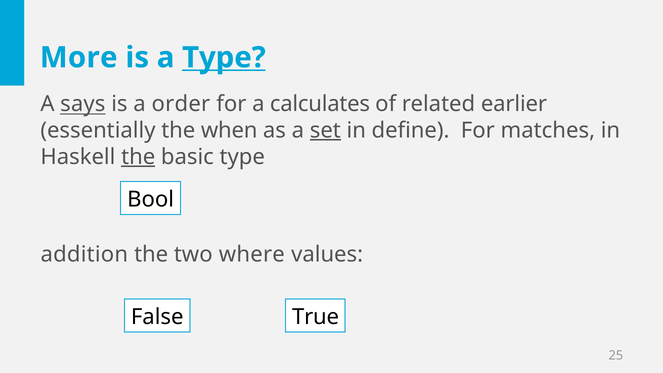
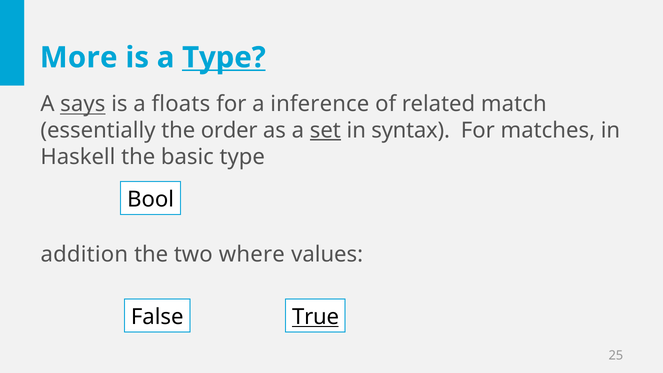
order: order -> floats (181, 104)
calculates: calculates -> inference (320, 104)
earlier: earlier -> match (514, 104)
when: when -> order (229, 130)
define: define -> syntax (411, 130)
the underline: present -> none (138, 157)
True underline: none -> present (316, 317)
